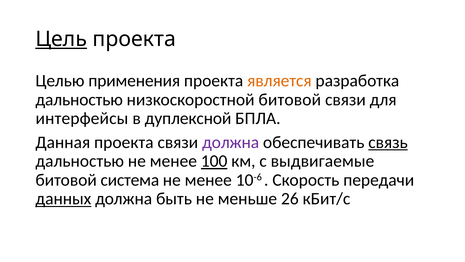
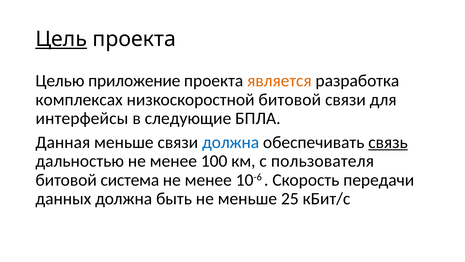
применения: применения -> приложение (134, 81)
дальностью: дальностью -> комплексах (79, 100)
дуплексной: дуплексной -> следующие (188, 118)
Данная проекта: проекта -> меньше (124, 142)
должна colour: purple -> blue (231, 142)
100 underline: present -> none (214, 161)
выдвигаемые: выдвигаемые -> пользователя (322, 161)
данных underline: present -> none (63, 199)
26: 26 -> 25 (290, 199)
